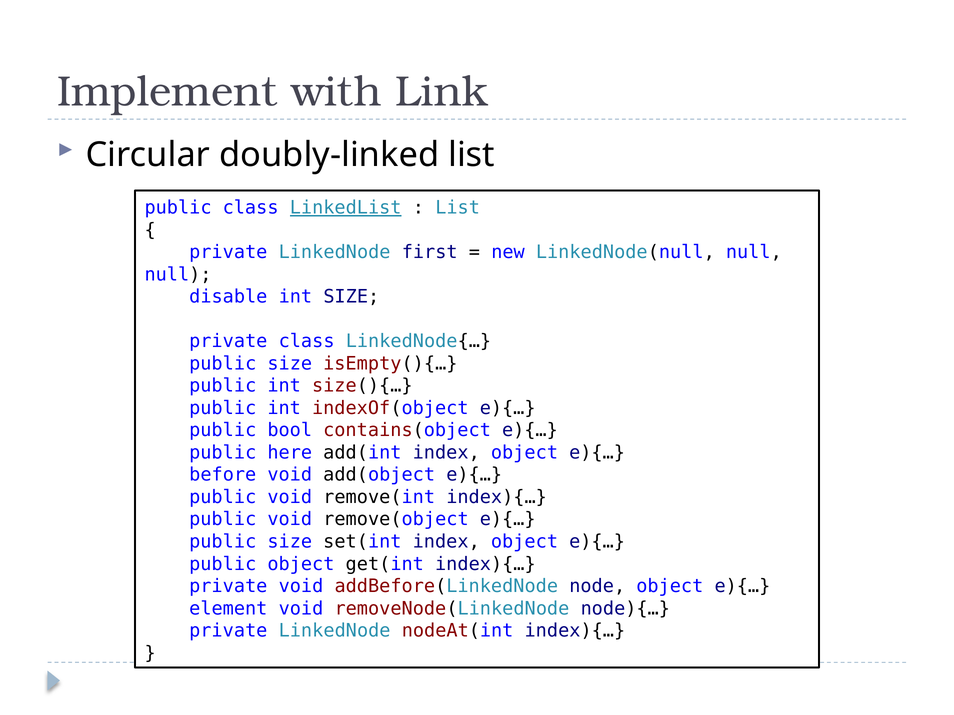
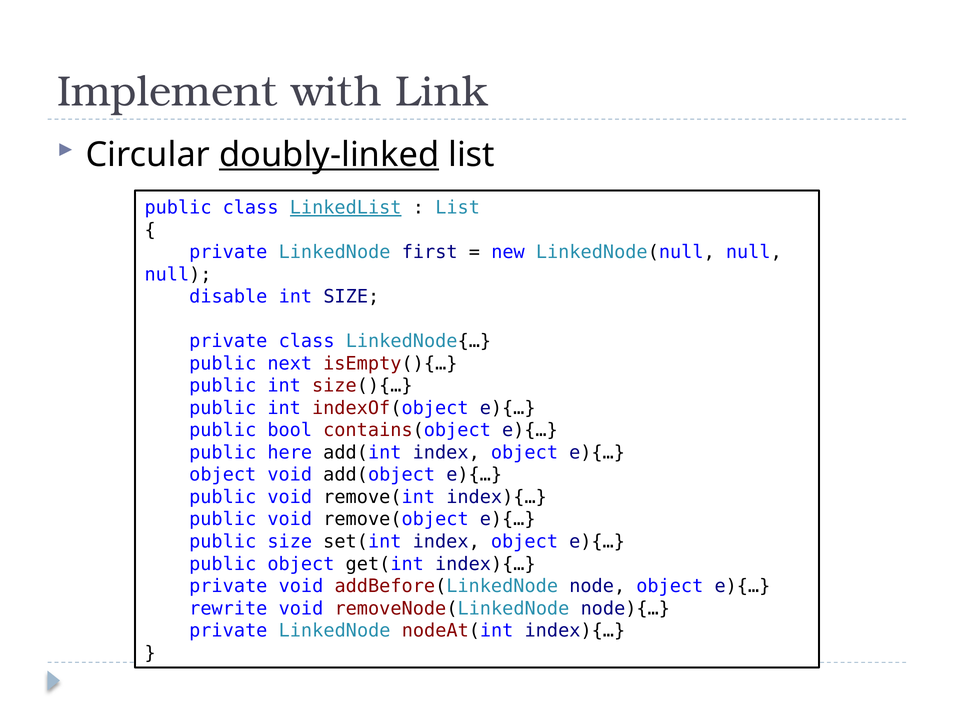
doubly-linked underline: none -> present (329, 155)
size: size -> next (290, 364)
before: before -> object (223, 475)
element: element -> rewrite (228, 609)
